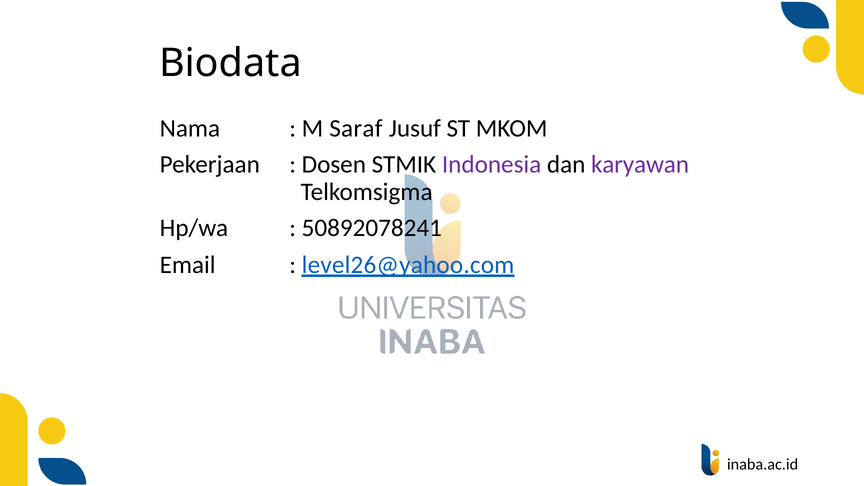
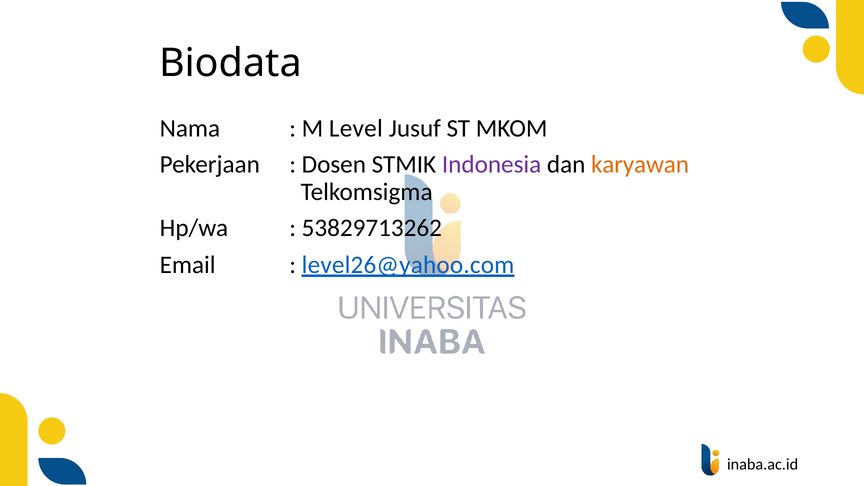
Saraf: Saraf -> Level (356, 128)
karyawan colour: purple -> orange (640, 165)
50892078241: 50892078241 -> 53829713262 (372, 228)
